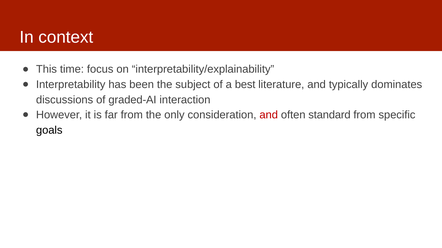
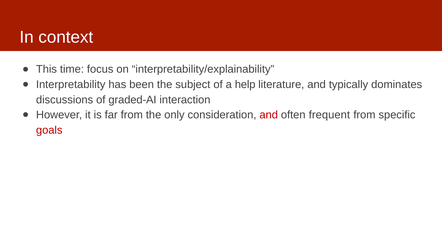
best: best -> help (245, 85)
standard: standard -> frequent (329, 115)
goals colour: black -> red (49, 130)
